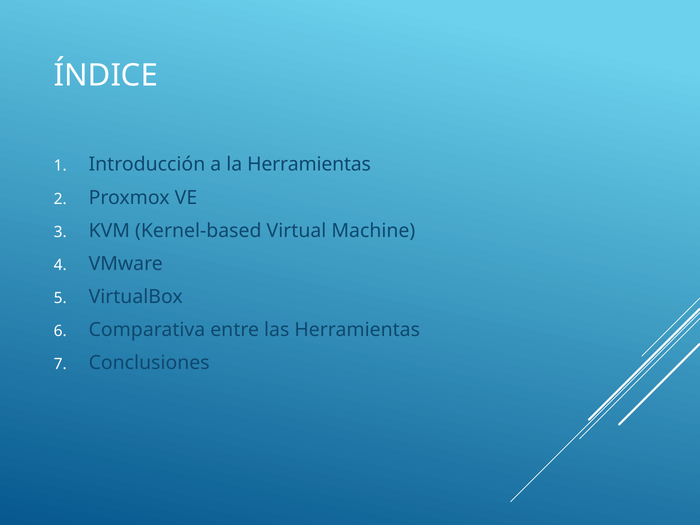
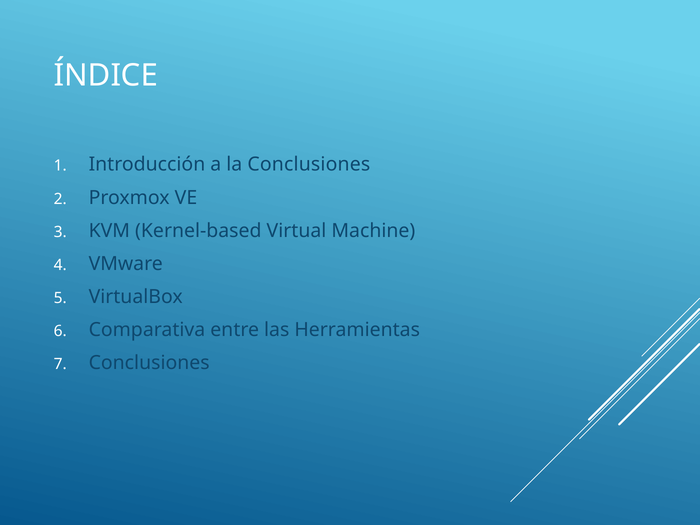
la Herramientas: Herramientas -> Conclusiones (309, 165)
